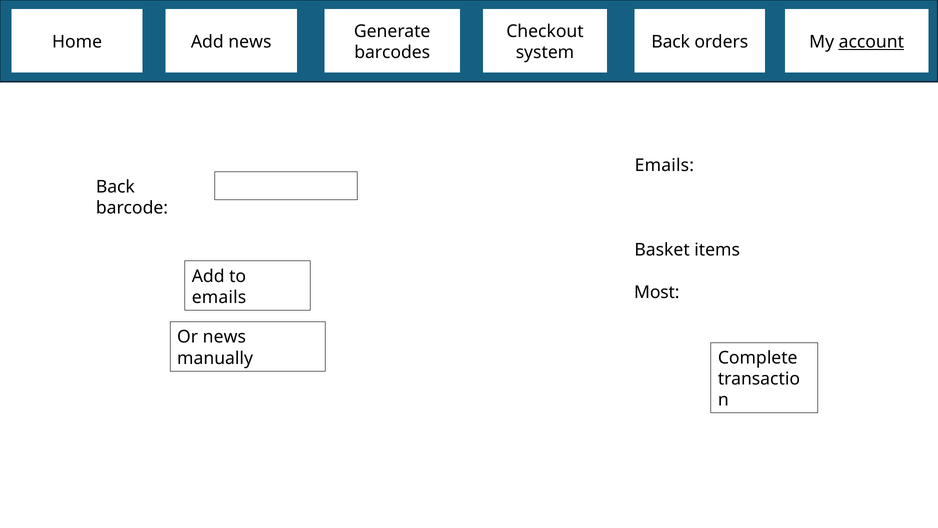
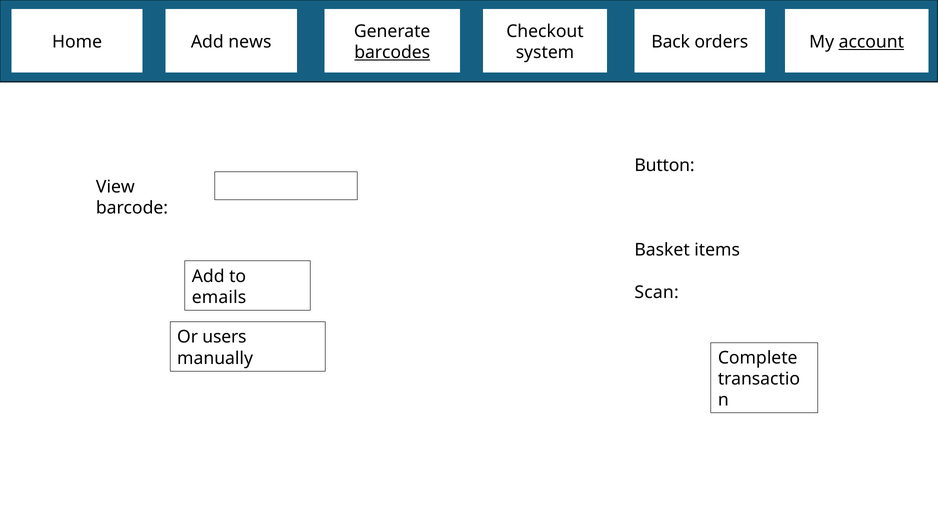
barcodes underline: none -> present (392, 53)
Emails: Emails -> Button (665, 165)
Back: Back -> View (115, 187)
Most: Most -> Scan (657, 292)
Or news: news -> users (224, 337)
